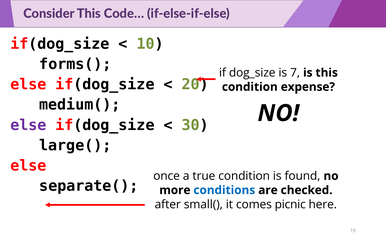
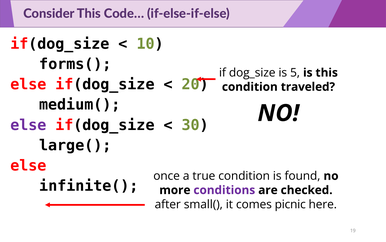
7: 7 -> 5 (295, 72)
expense: expense -> traveled (308, 87)
separate(: separate( -> infinite( (89, 185)
conditions colour: blue -> purple (224, 190)
